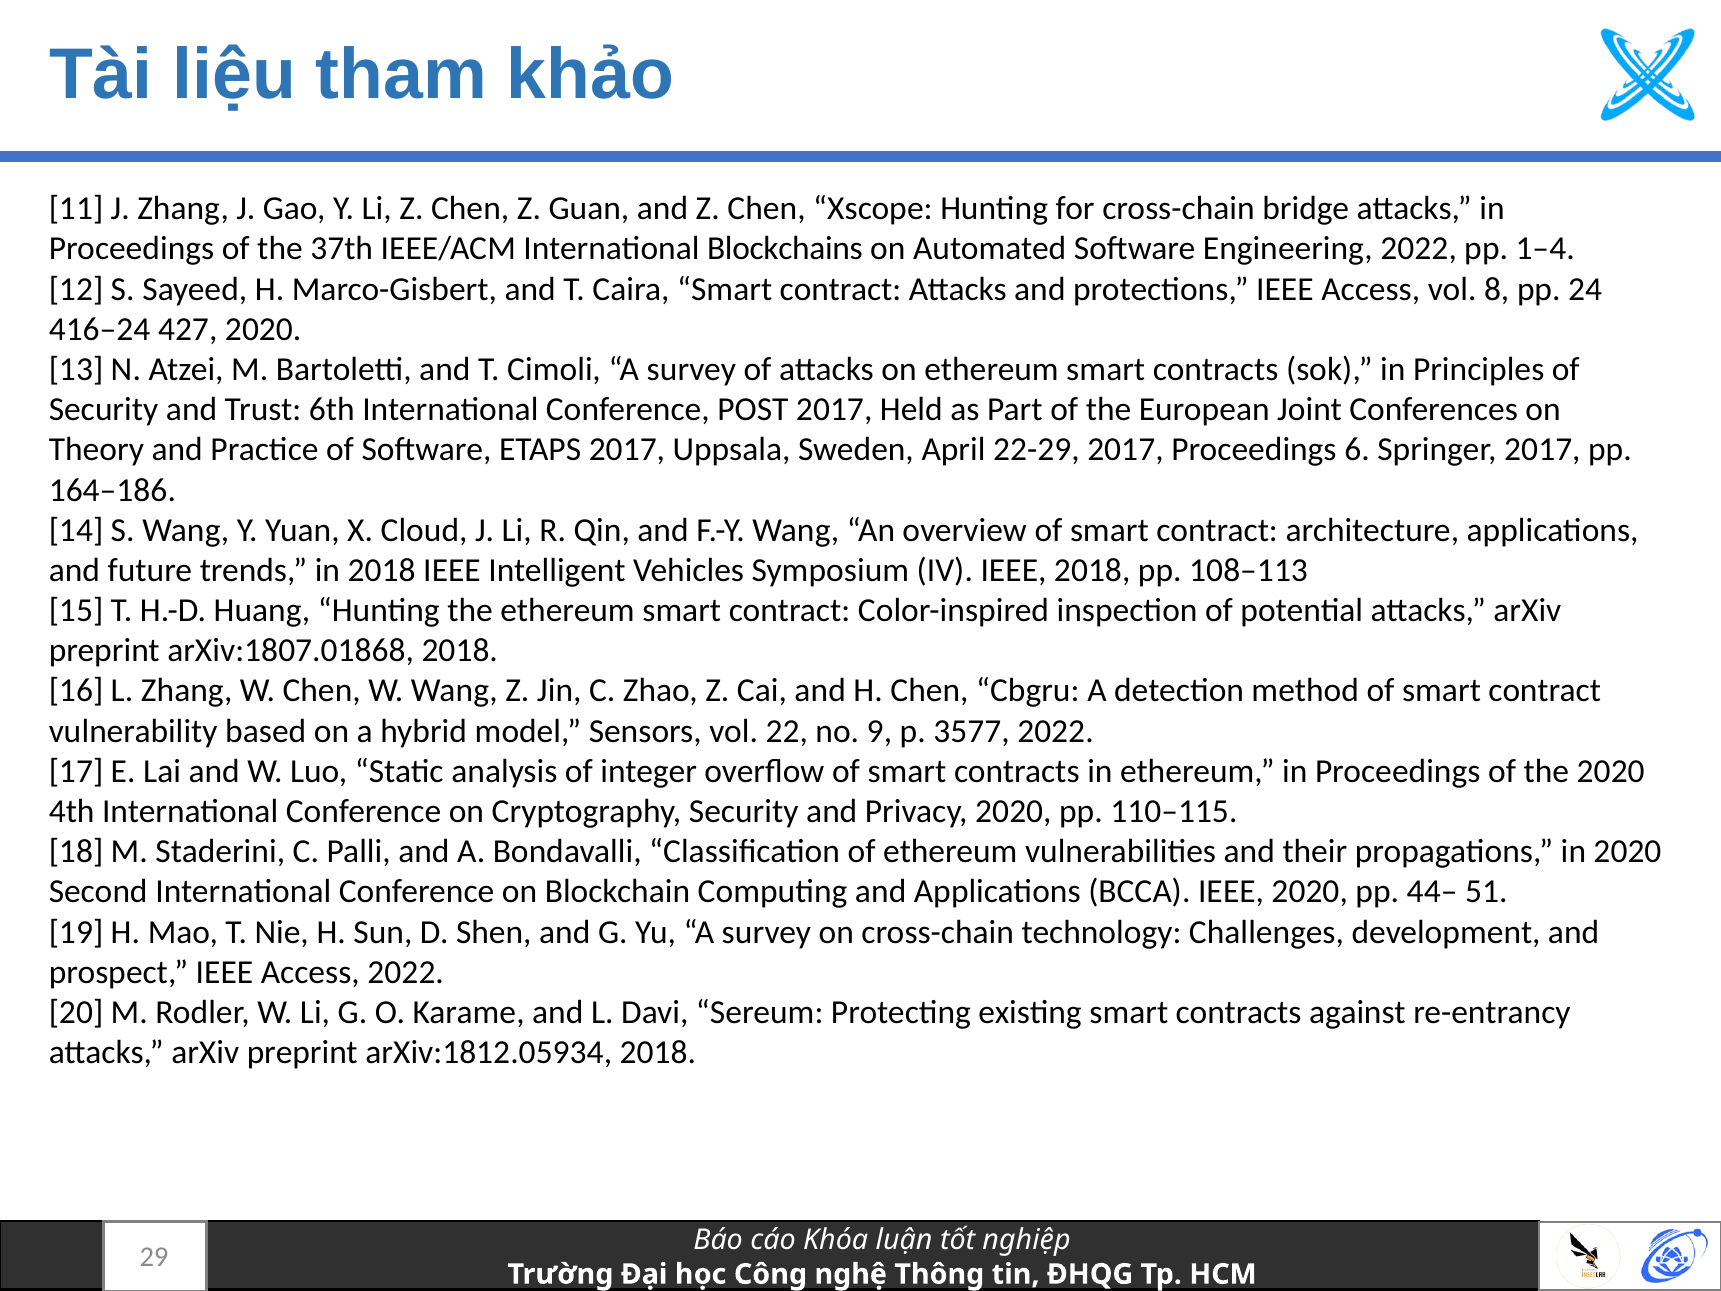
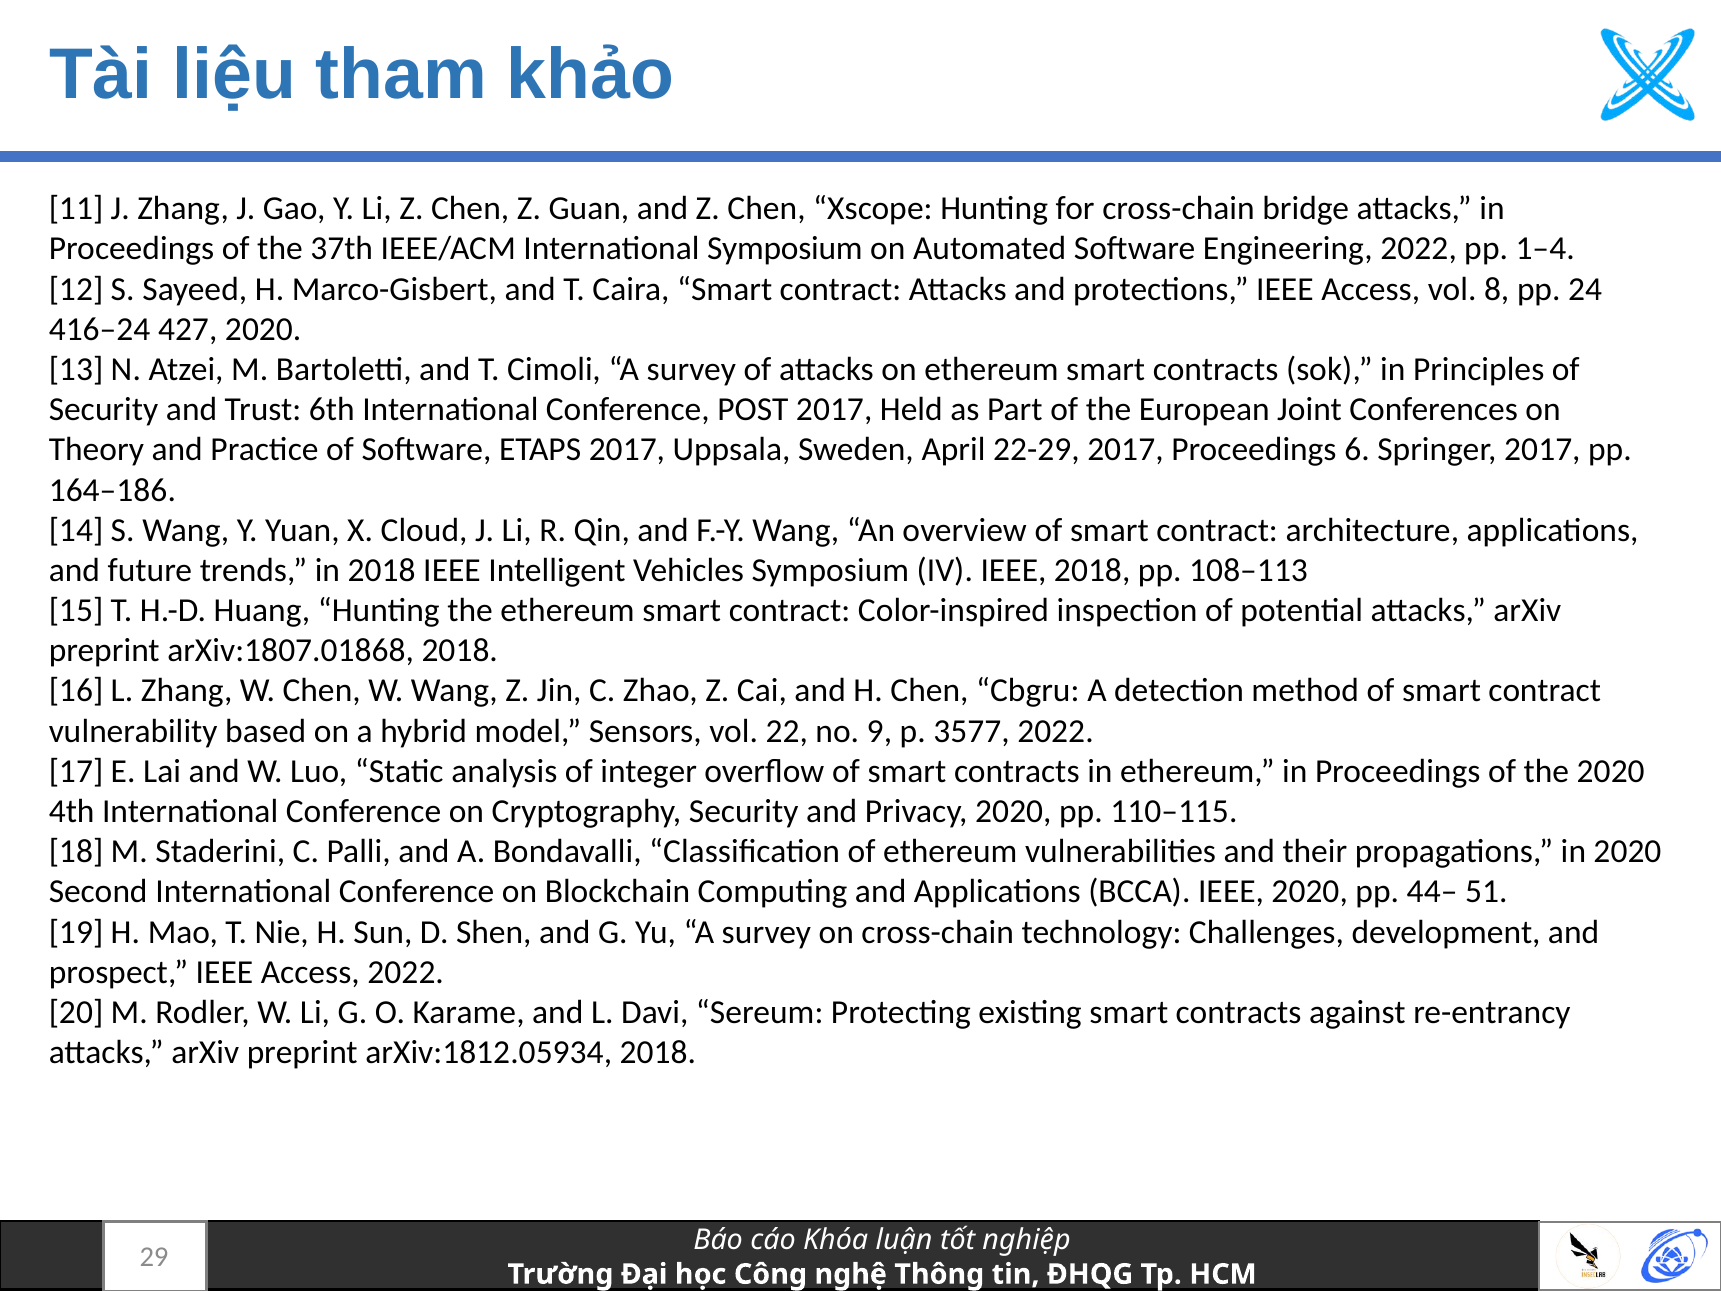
International Blockchains: Blockchains -> Symposium (785, 249)
